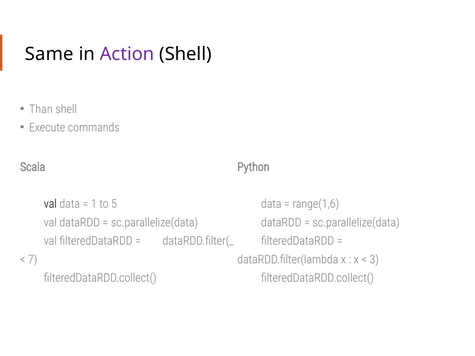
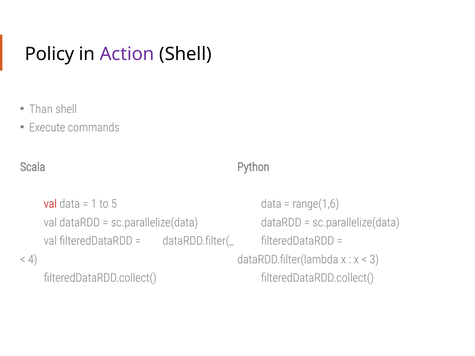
Same: Same -> Policy (50, 54)
val colour: black -> red (50, 204)
7: 7 -> 4 (33, 260)
